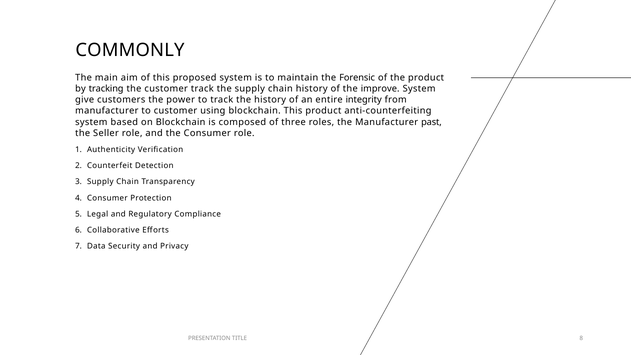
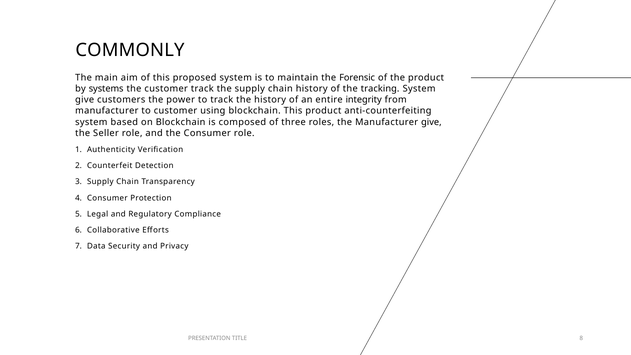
tracking: tracking -> systems (106, 89)
improve: improve -> tracking (380, 89)
Manufacturer past: past -> give (431, 122)
